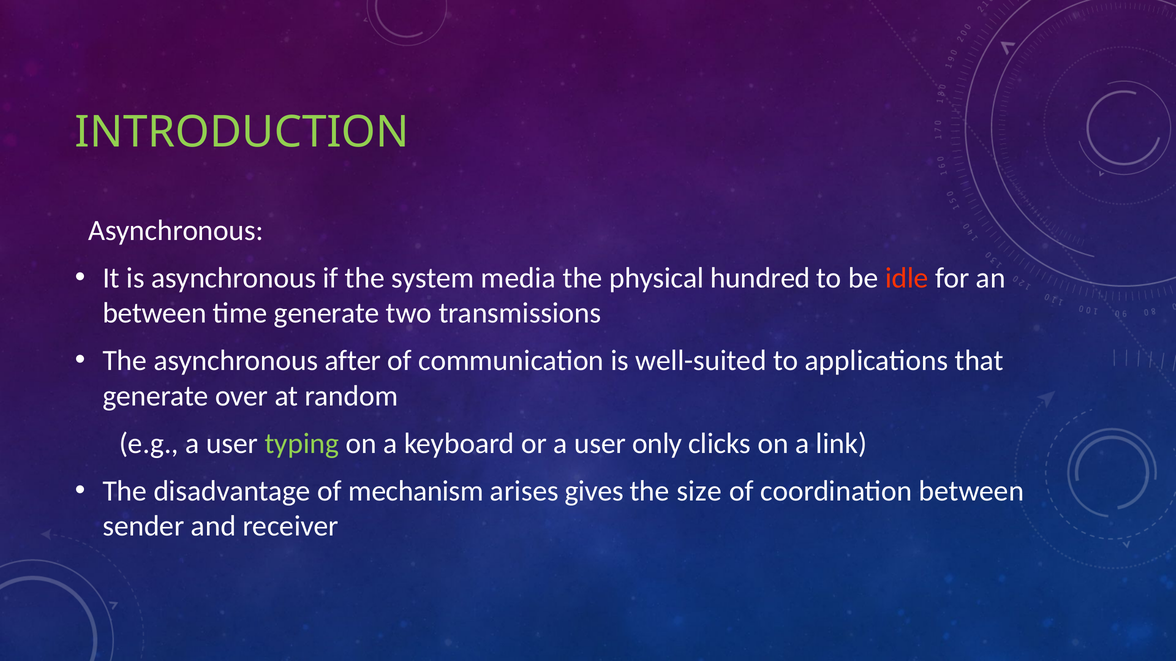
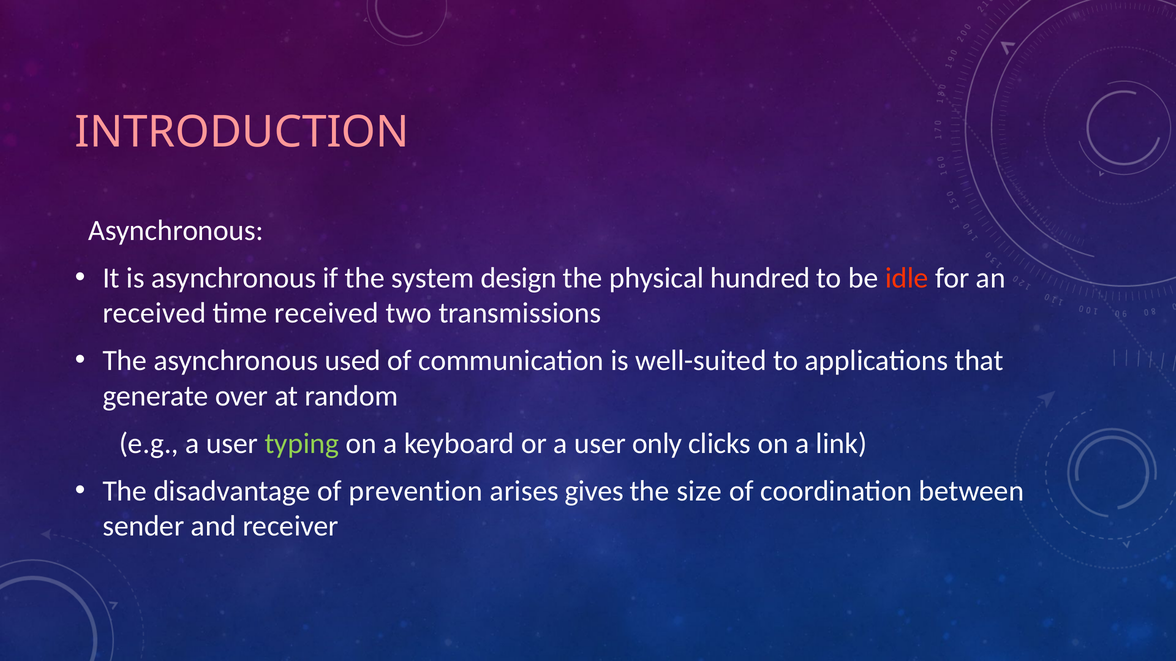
INTRODUCTION colour: light green -> pink (242, 132)
media: media -> design (519, 278)
between: between -> received (154, 314)
time generate: generate -> received (326, 314)
after: after -> used (353, 361)
mechanism: mechanism -> prevention (416, 491)
